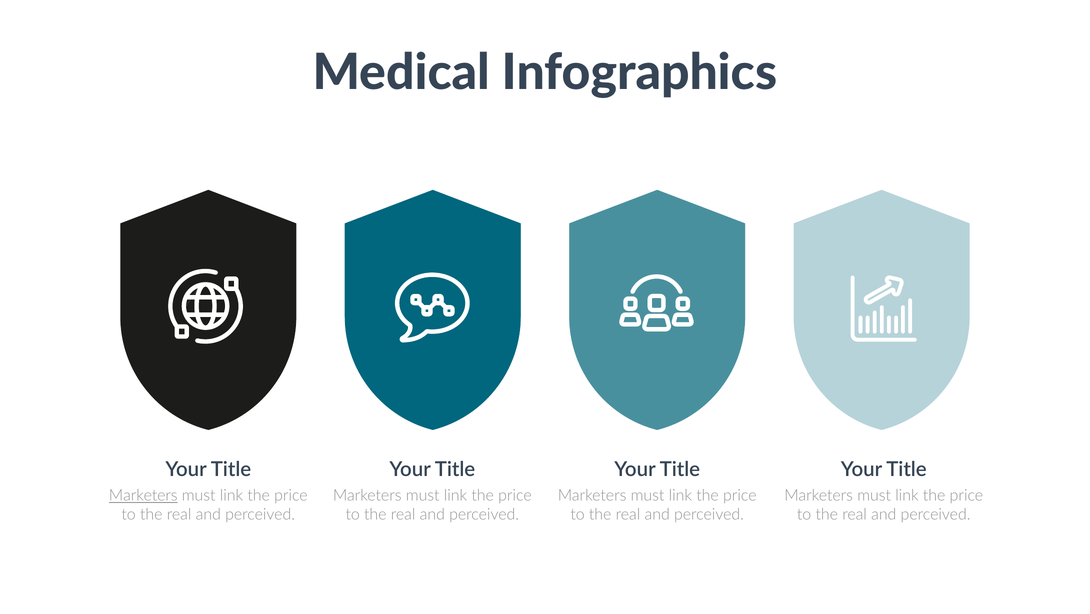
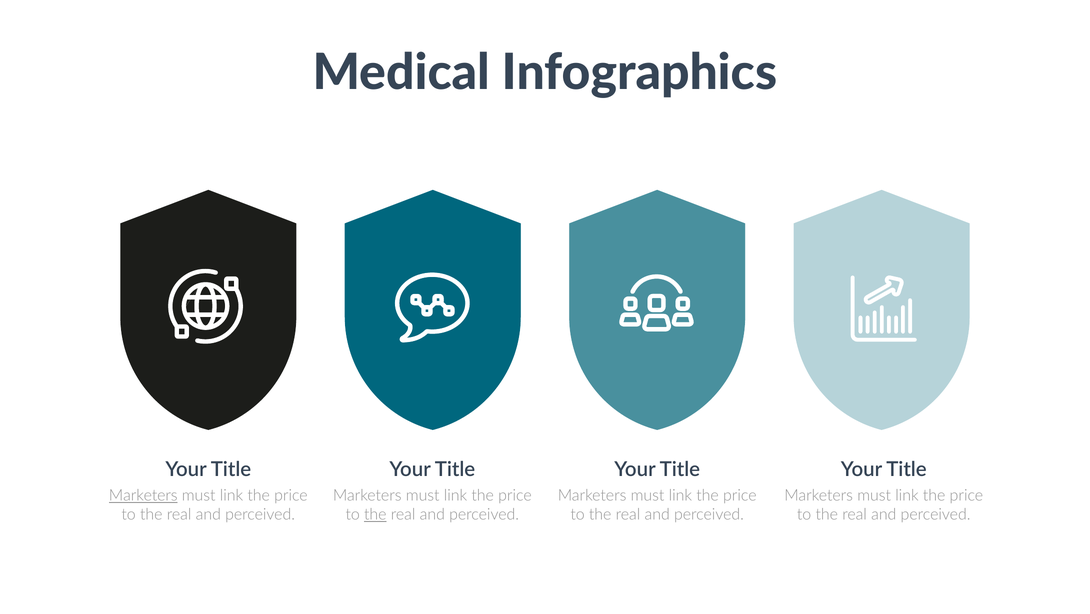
the underline: none -> present (375, 514)
